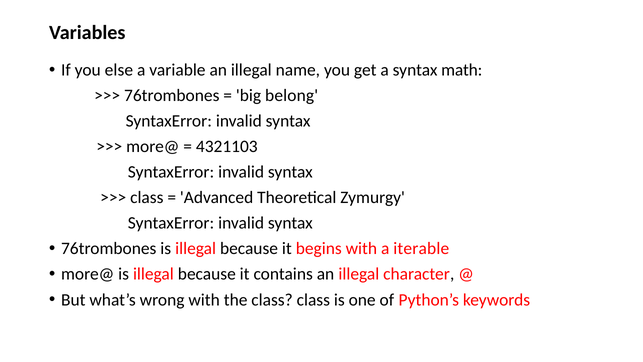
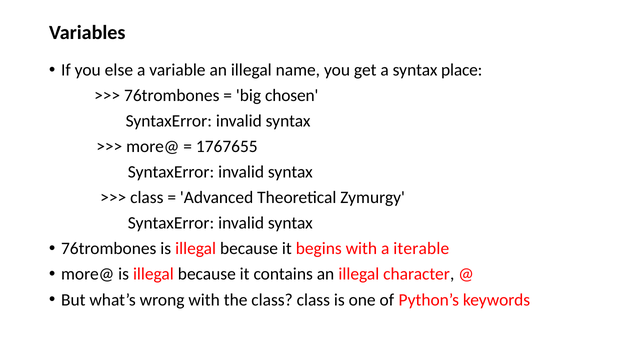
math: math -> place (462, 70)
belong: belong -> chosen (292, 96)
4321103: 4321103 -> 1767655 (227, 147)
